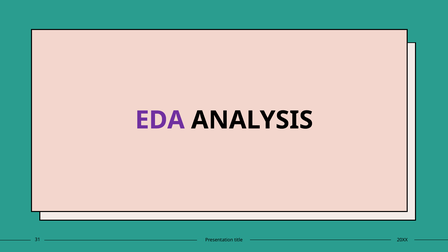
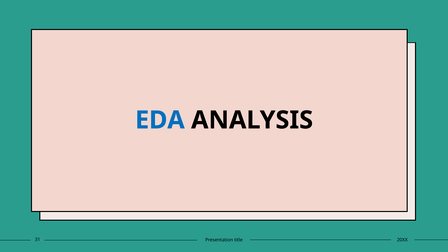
EDA colour: purple -> blue (160, 120)
